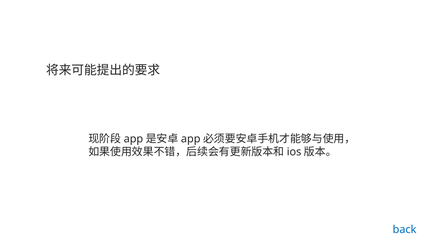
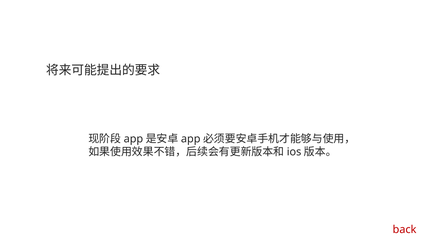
back colour: blue -> red (405, 229)
